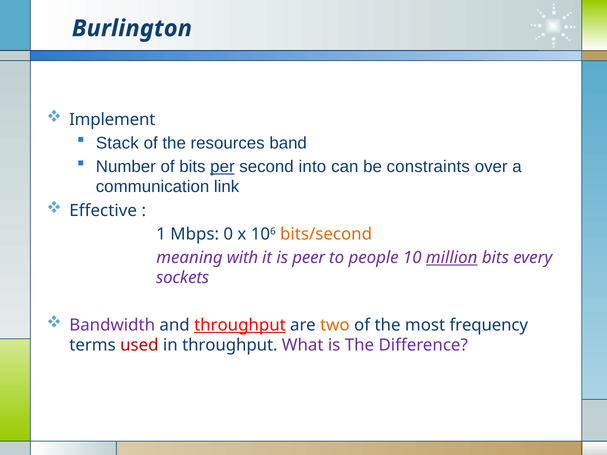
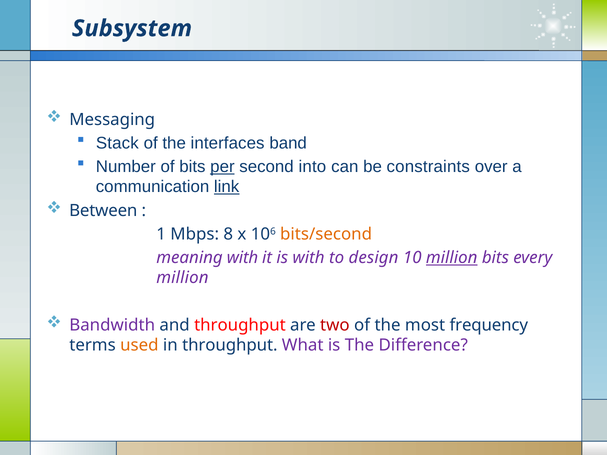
Burlington: Burlington -> Subsystem (132, 28)
Implement: Implement -> Messaging (112, 120)
resources: resources -> interfaces (228, 143)
link underline: none -> present (227, 187)
Effective: Effective -> Between (103, 211)
0: 0 -> 8 (228, 234)
is peer: peer -> with (309, 258)
people: people -> design (374, 258)
sockets: sockets -> million (182, 278)
throughput underline: present -> none (240, 325)
two colour: orange -> red (335, 325)
used colour: red -> orange (139, 346)
